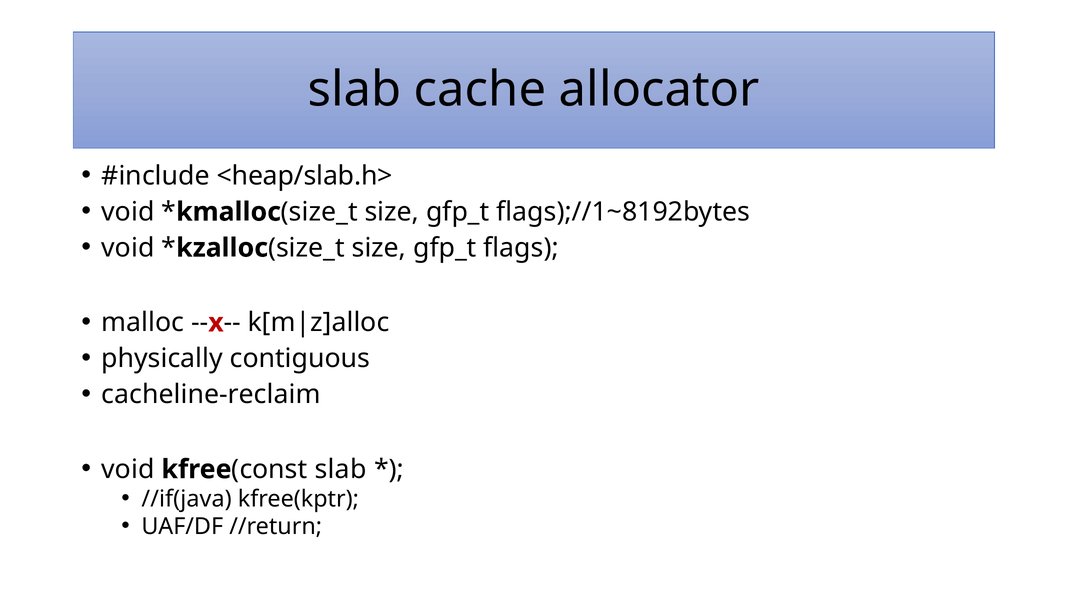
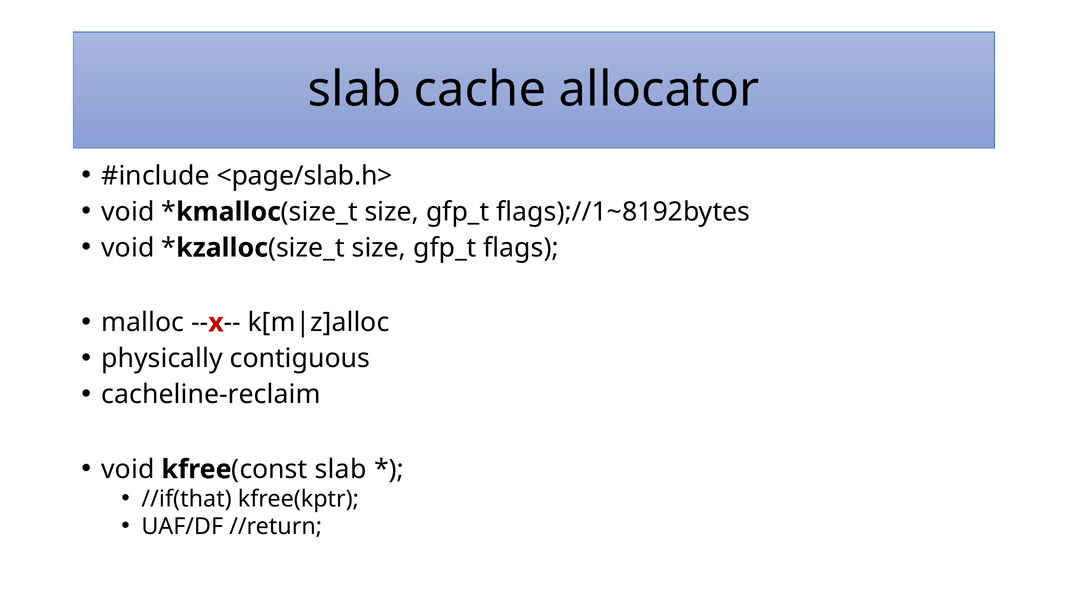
<heap/slab.h>: <heap/slab.h> -> <page/slab.h> (305, 176)
//if(java: //if(java -> //if(that (187, 499)
